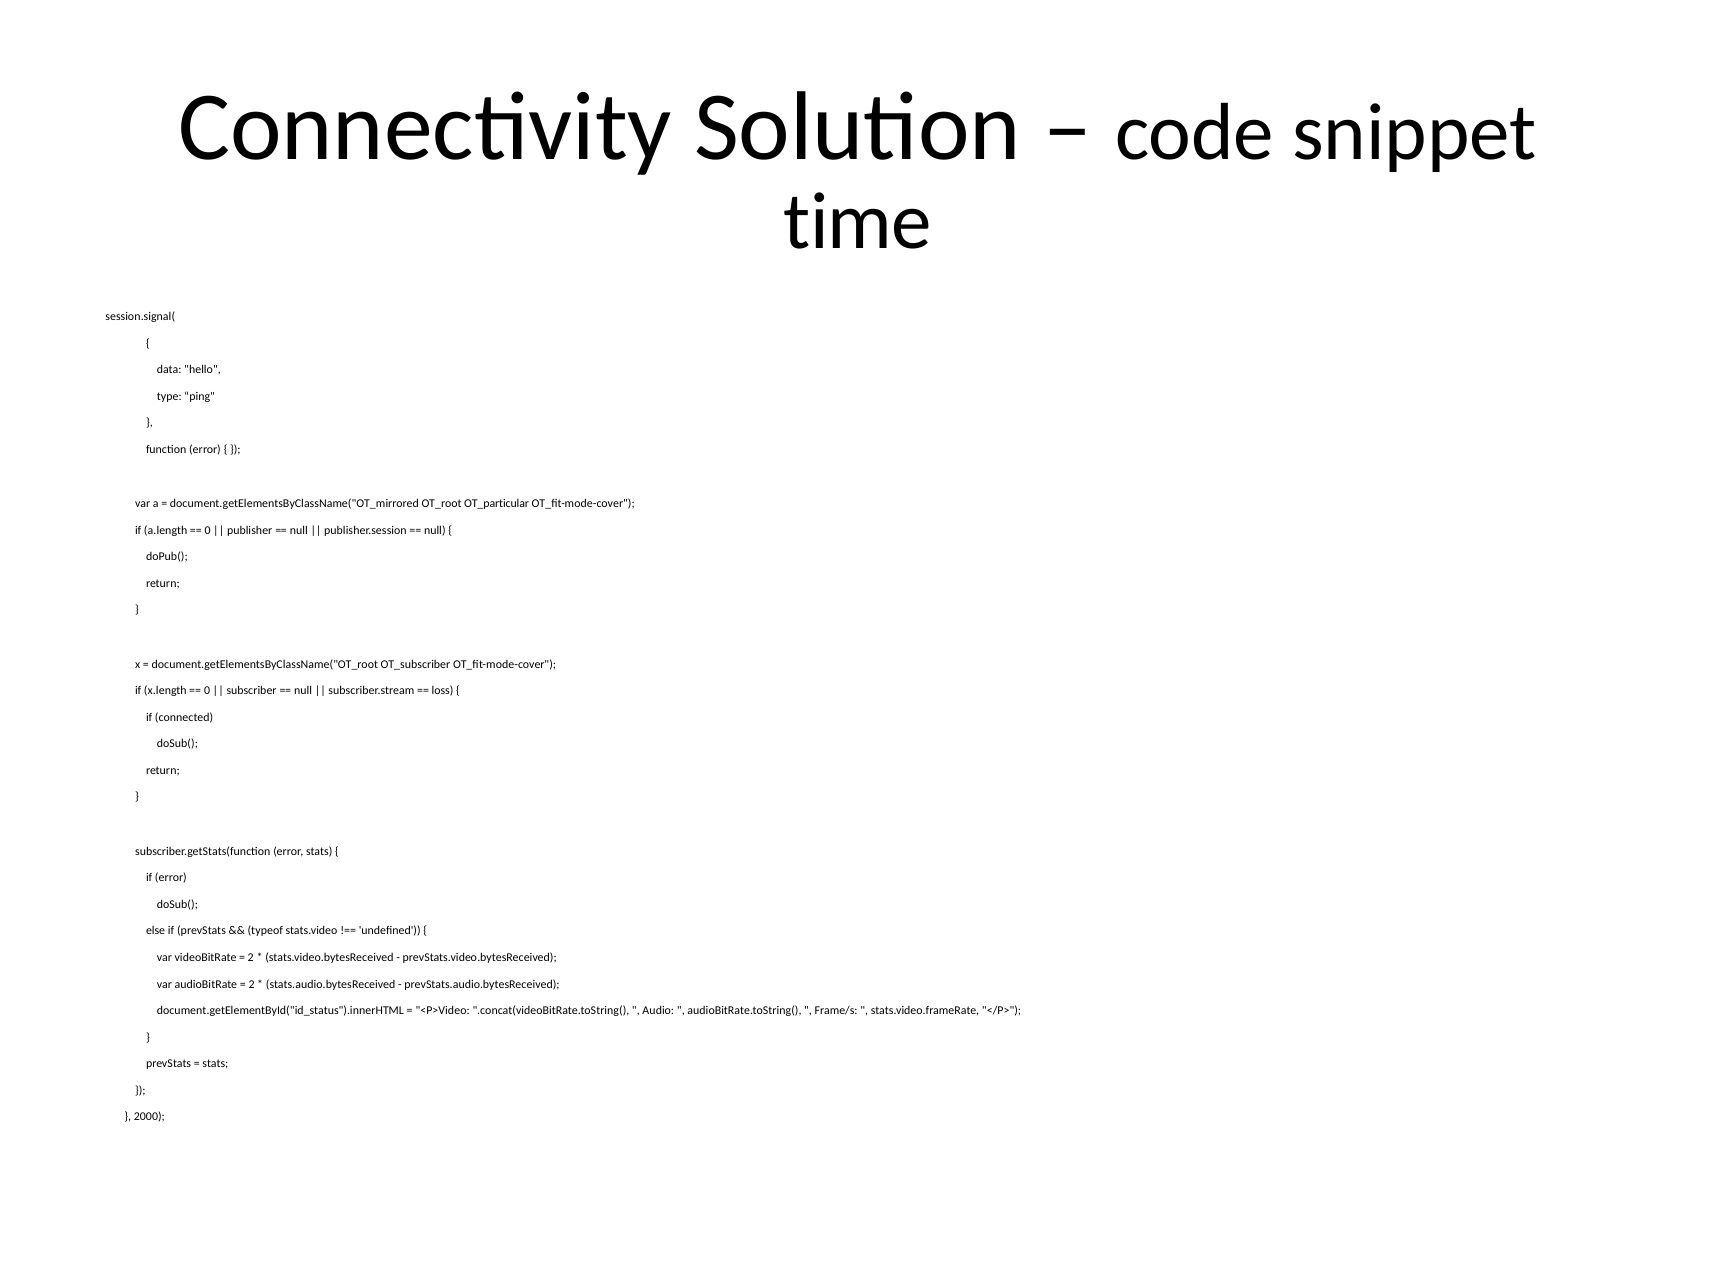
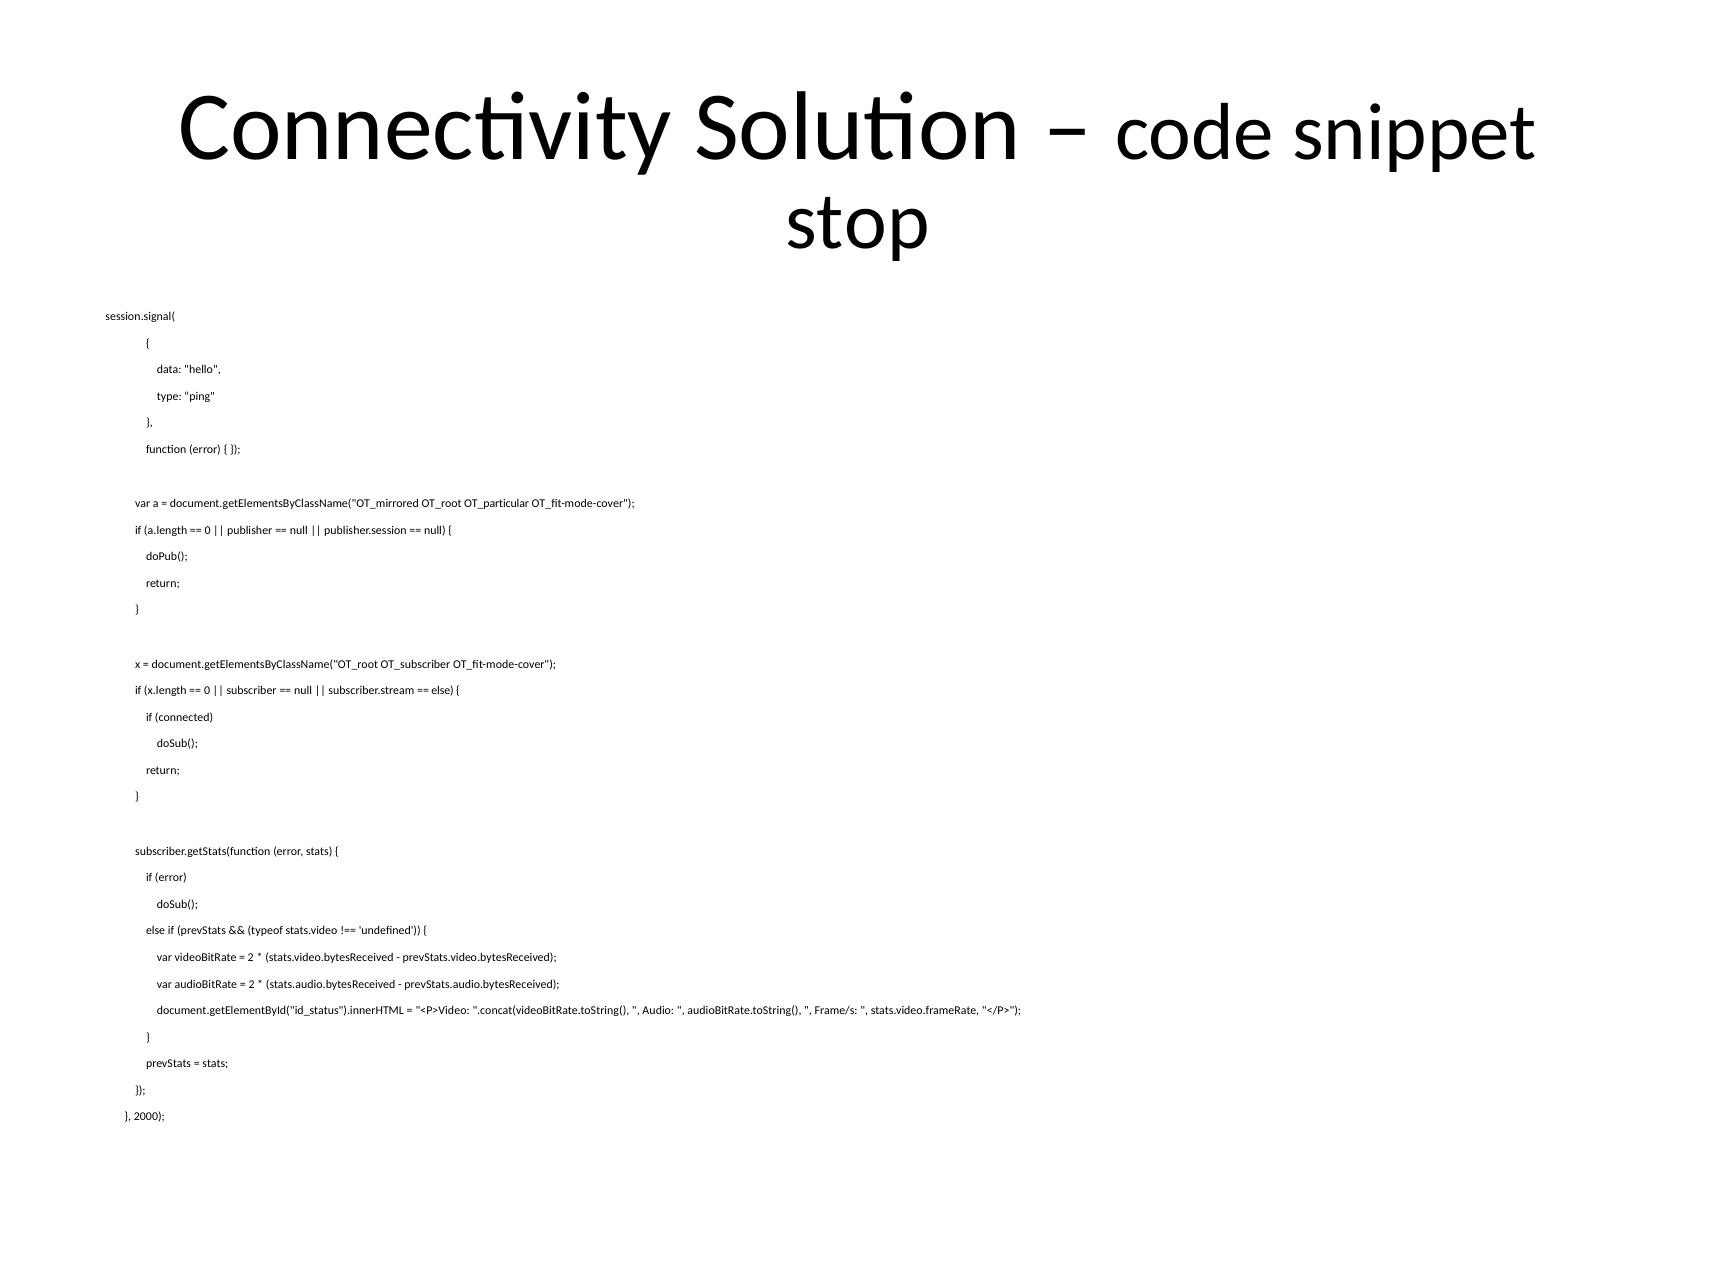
time: time -> stop (857, 222)
loss: loss -> else (443, 691)
